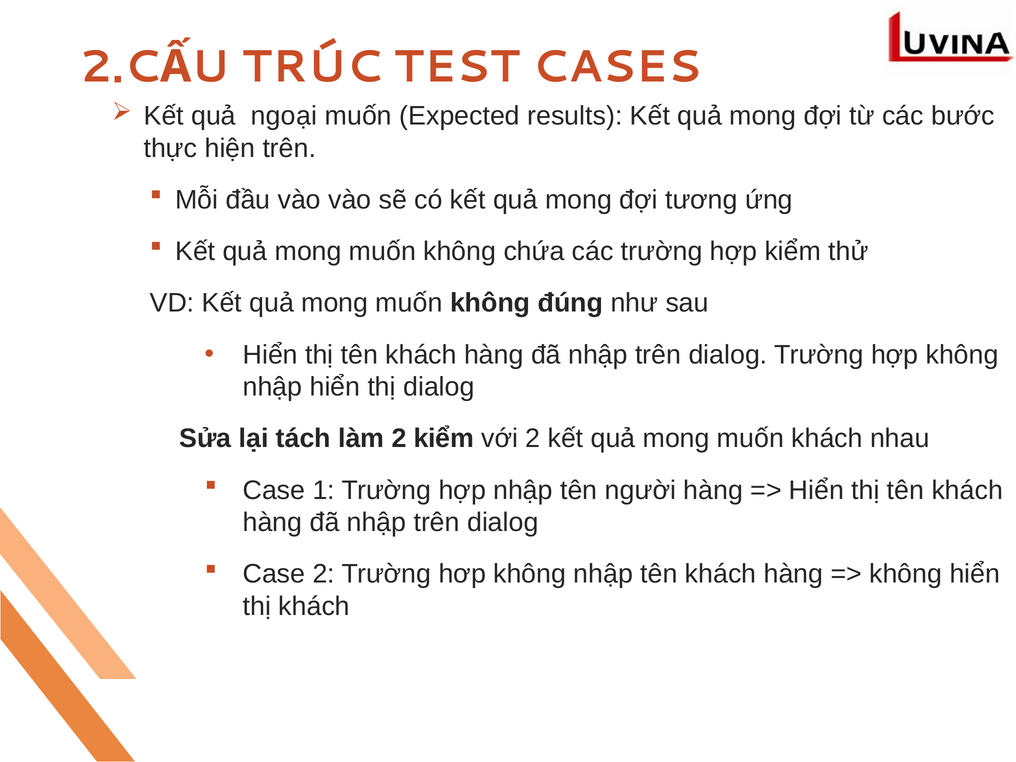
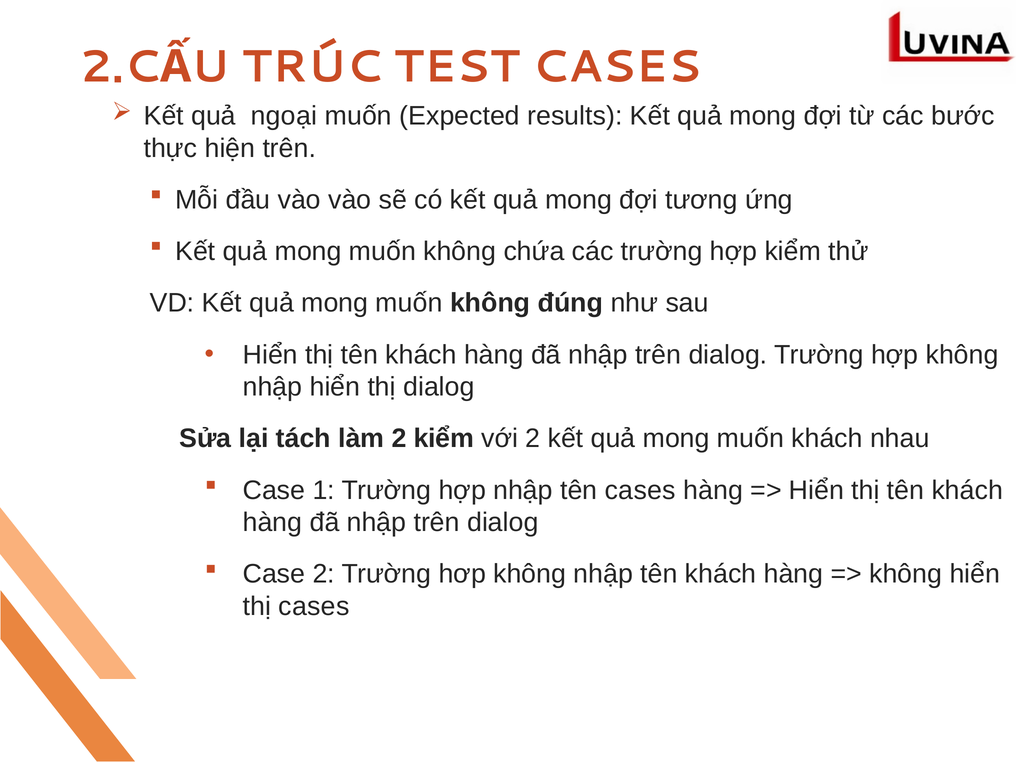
tên người: người -> cases (640, 490)
thị khách: khách -> cases (314, 606)
